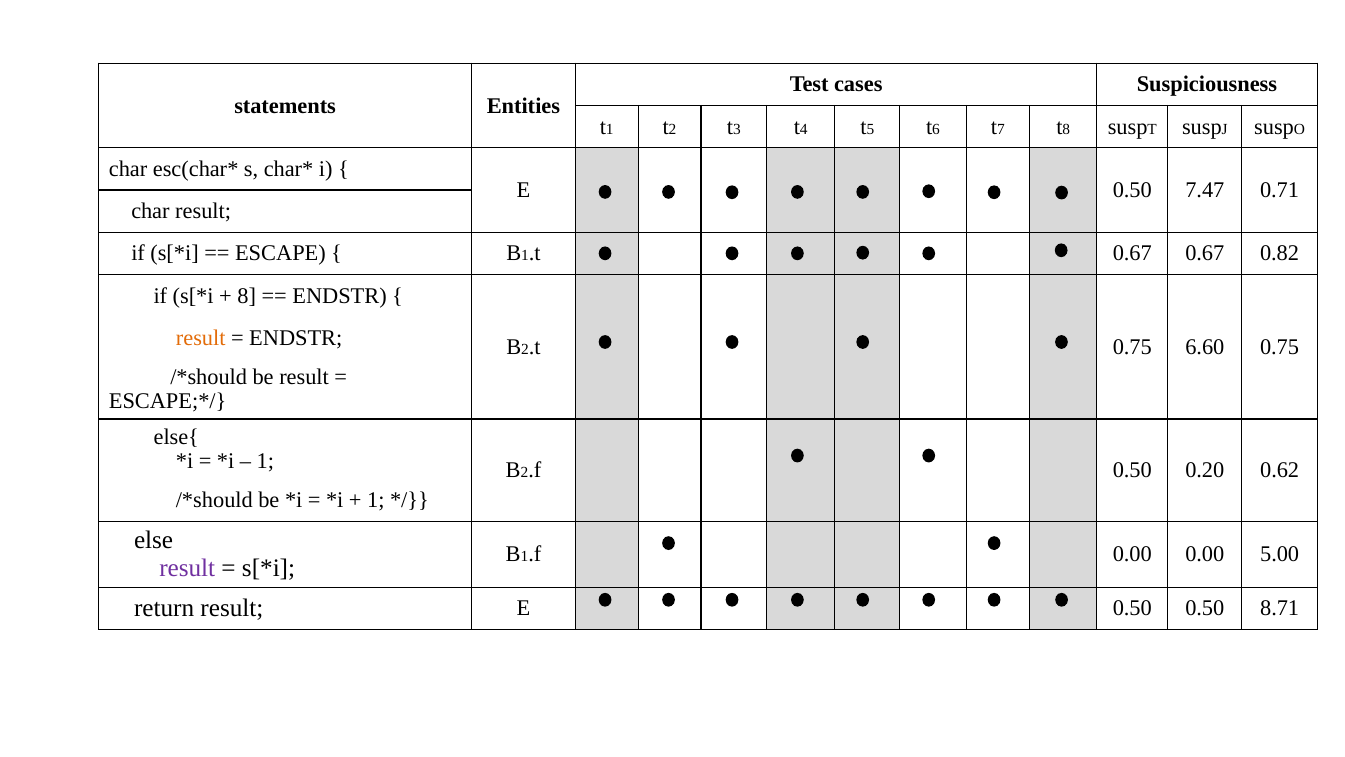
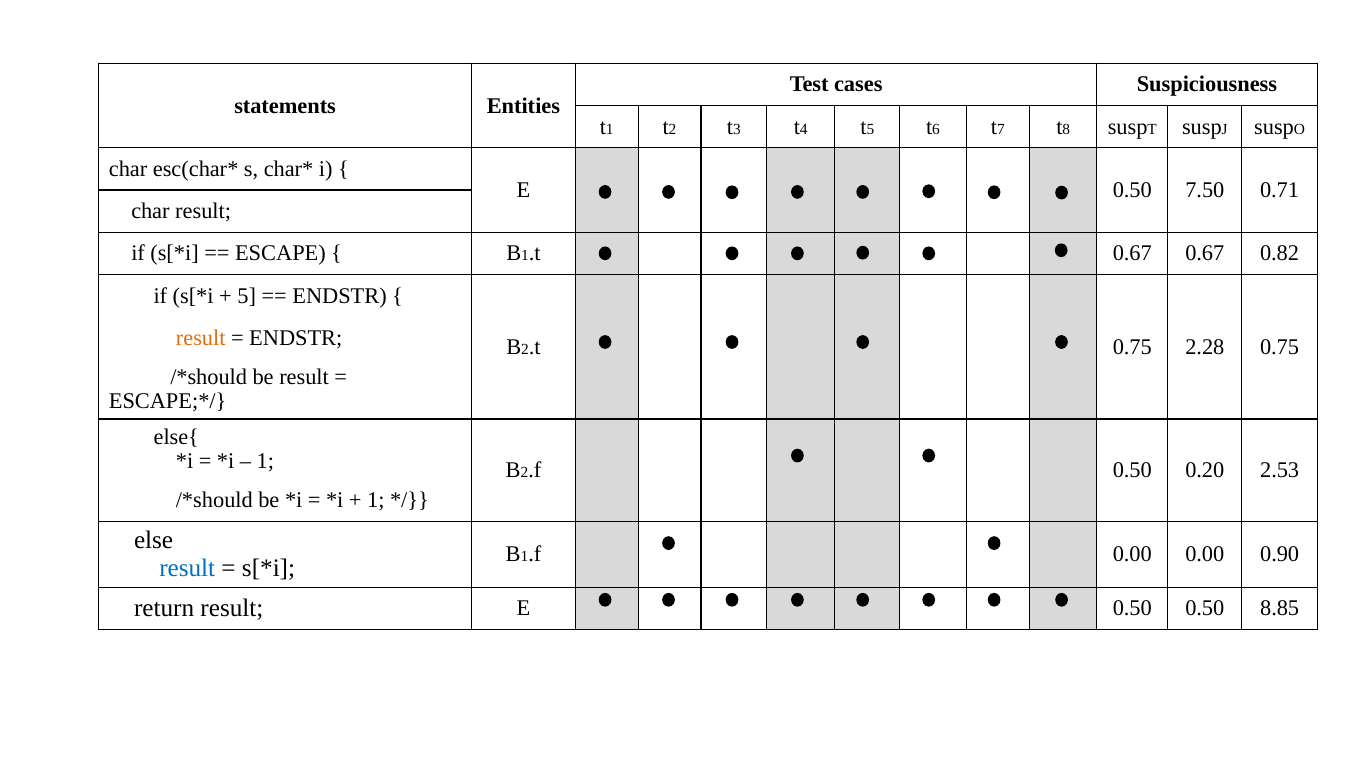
7.47: 7.47 -> 7.50 (1205, 190)
8: 8 -> 5 (247, 296)
6.60: 6.60 -> 2.28 (1205, 347)
0.62: 0.62 -> 2.53 (1280, 470)
5.00: 5.00 -> 0.90 (1280, 554)
result colour: purple -> blue (187, 568)
8.71: 8.71 -> 8.85 (1280, 608)
